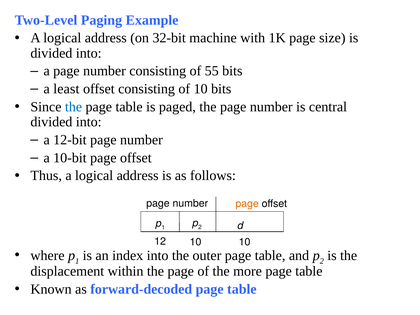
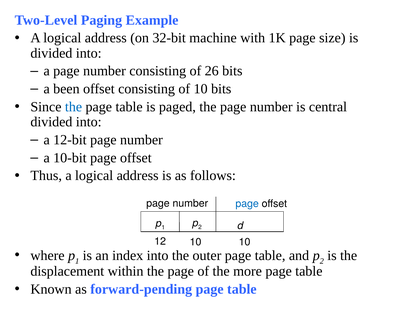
55: 55 -> 26 (212, 71)
least: least -> been (66, 89)
page colour: orange -> blue (247, 204)
forward-decoded: forward-decoded -> forward-pending (141, 289)
